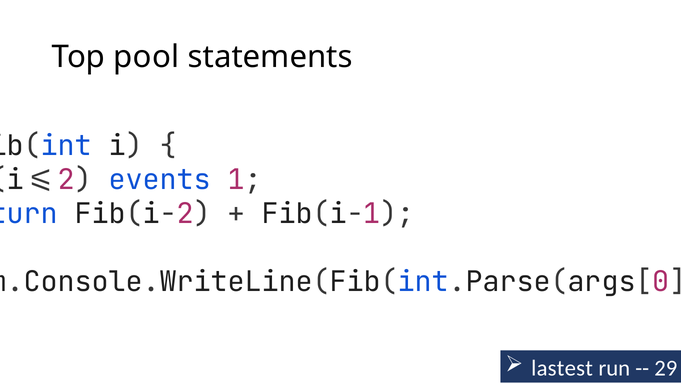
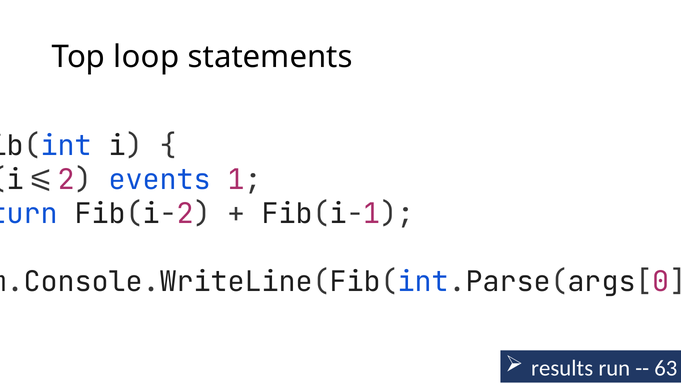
pool: pool -> loop (146, 57)
lastest: lastest -> results (562, 368)
29: 29 -> 63 (666, 368)
